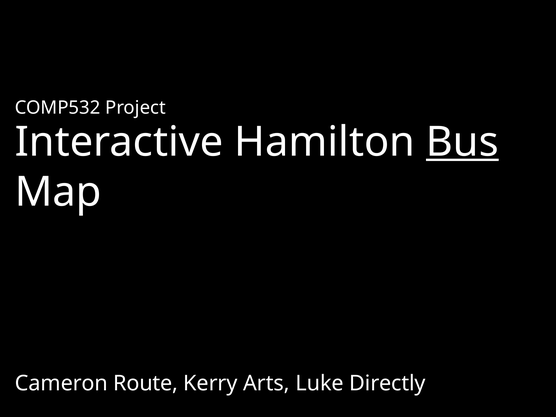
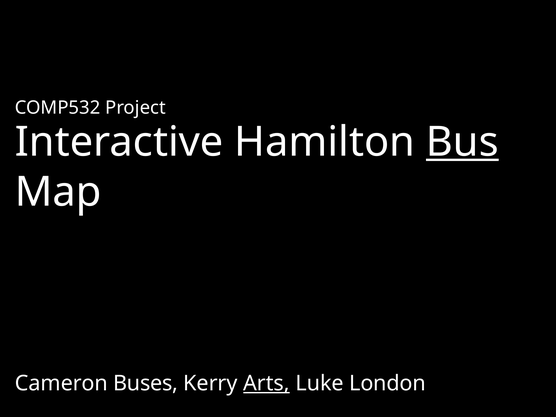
Route: Route -> Buses (146, 383)
Arts underline: none -> present (266, 383)
Directly: Directly -> London (388, 383)
